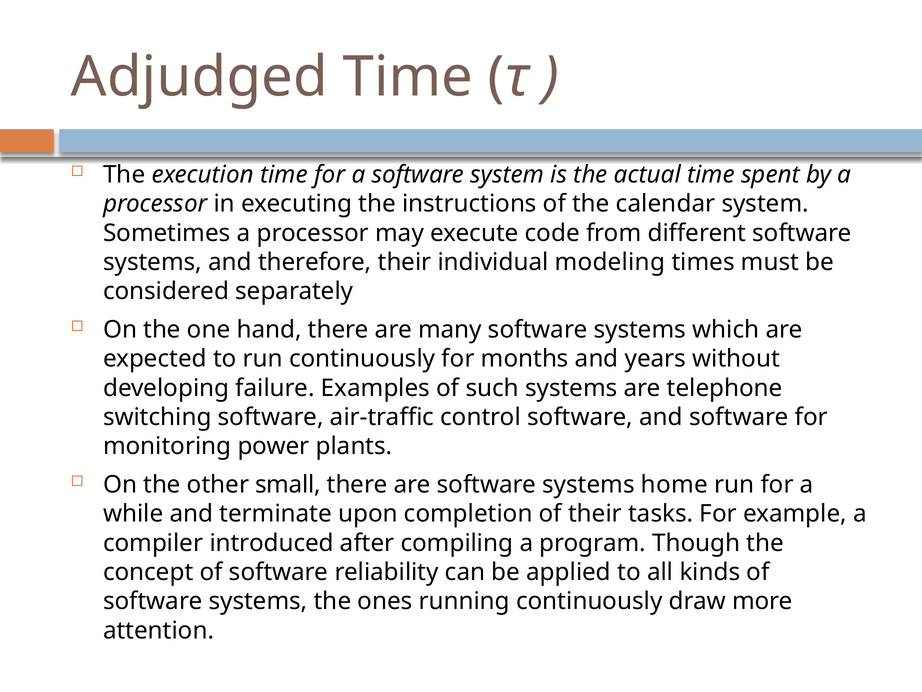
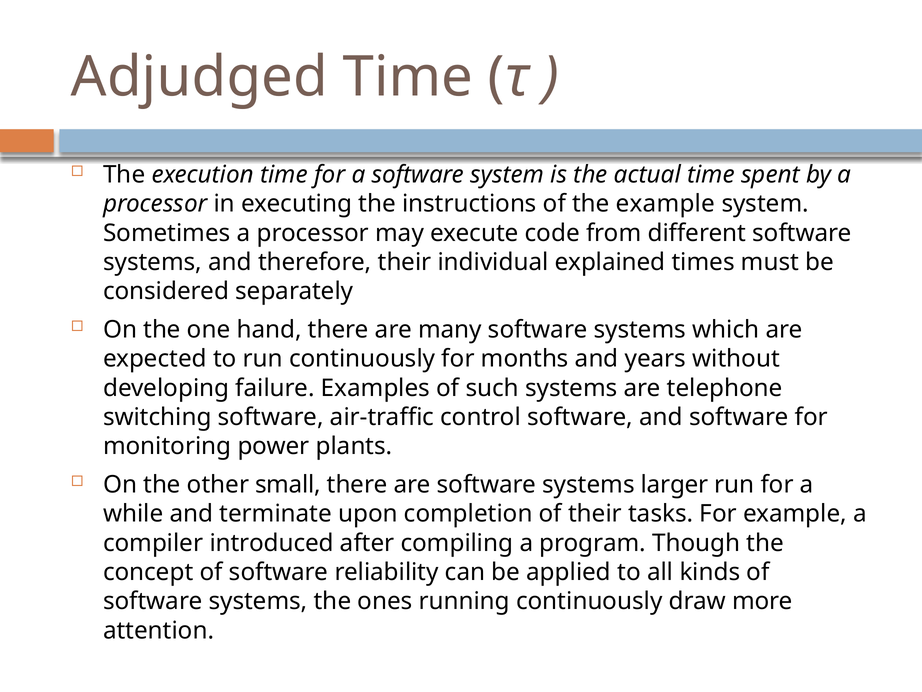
the calendar: calendar -> example (666, 204)
modeling: modeling -> explained (610, 262)
home: home -> larger (675, 484)
